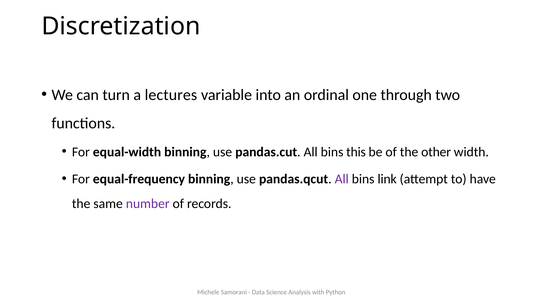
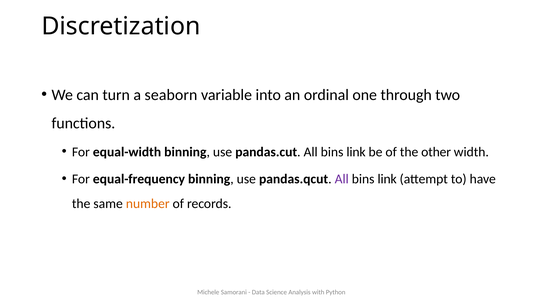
lectures: lectures -> seaborn (171, 95)
pandas.cut All bins this: this -> link (356, 152)
number colour: purple -> orange (148, 203)
